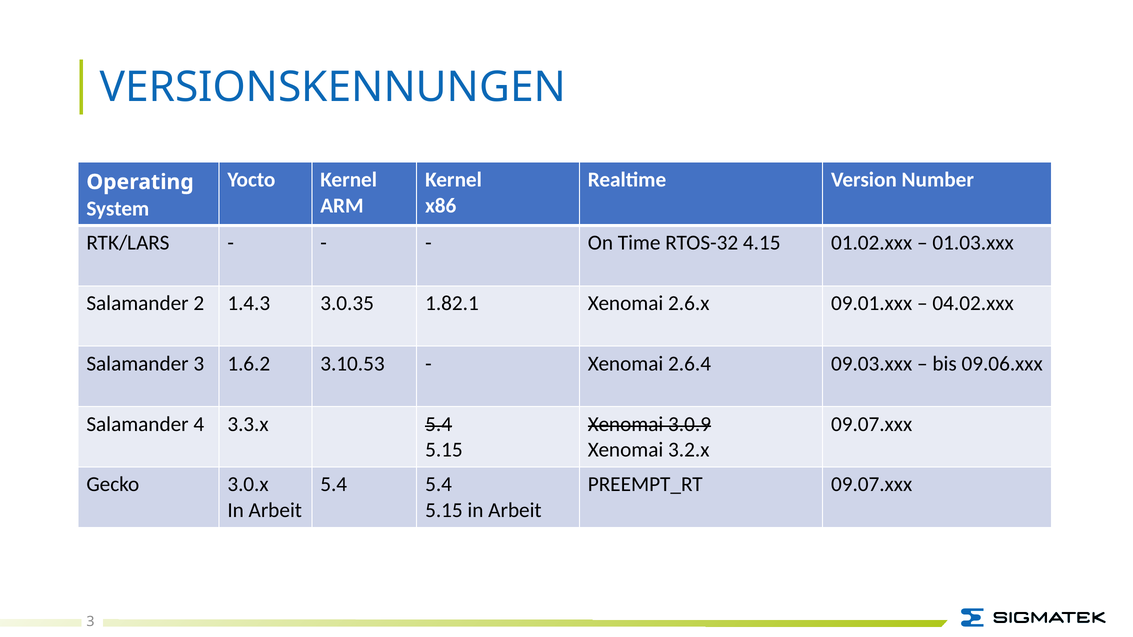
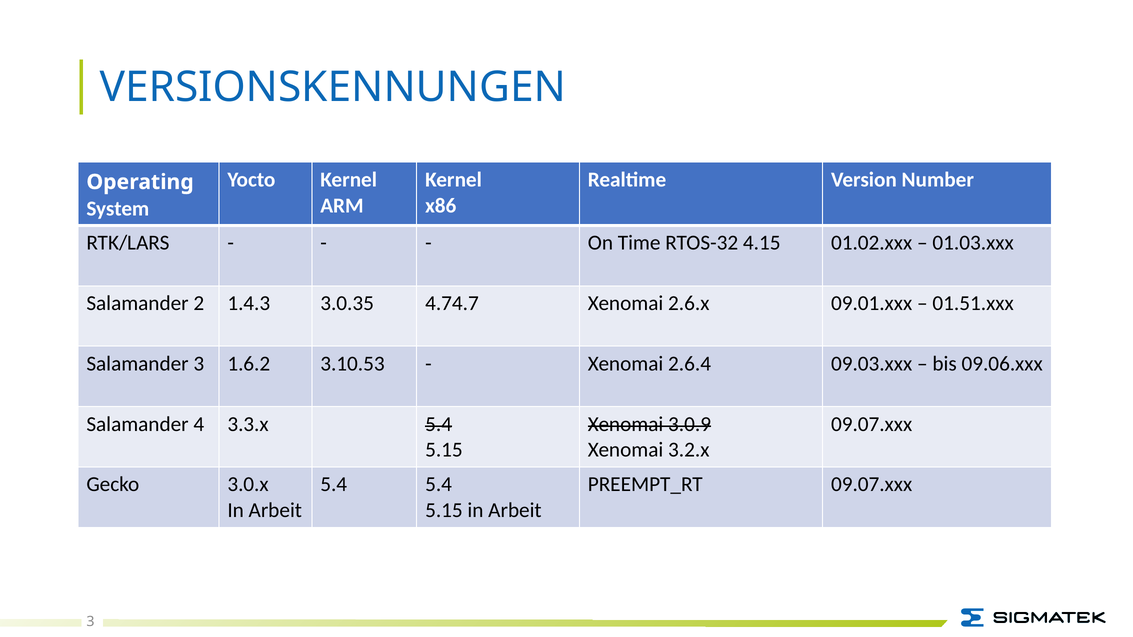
1.82.1: 1.82.1 -> 4.74.7 (452, 303)
04.02.xxx: 04.02.xxx -> 01.51.xxx (973, 303)
